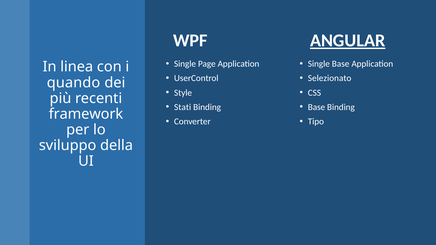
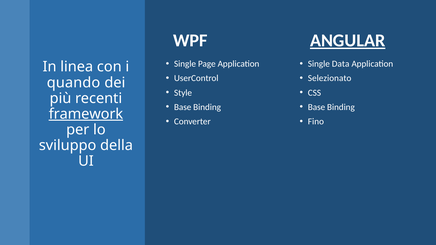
Single Base: Base -> Data (341, 64)
Stati: Stati -> Base (183, 107)
framework underline: none -> present (86, 114)
Tipo: Tipo -> Fino (316, 122)
